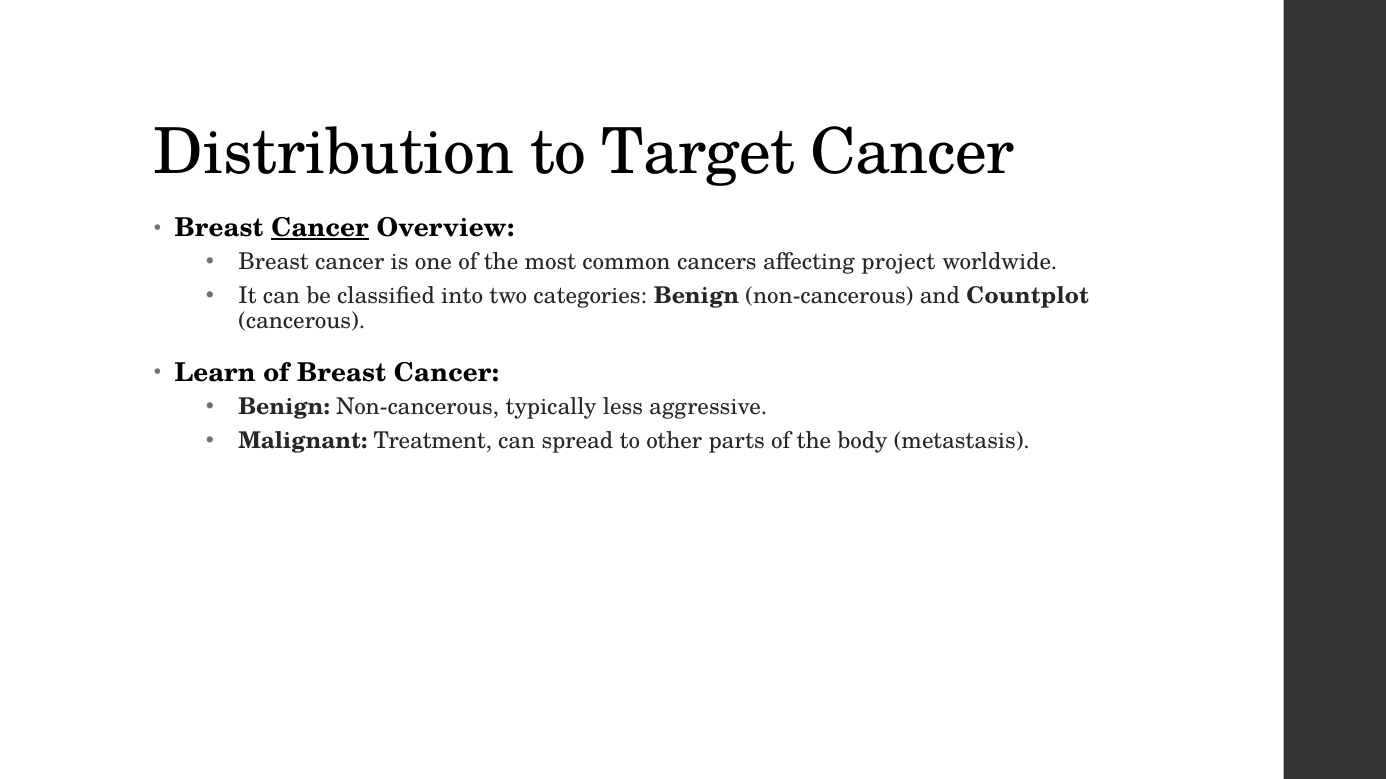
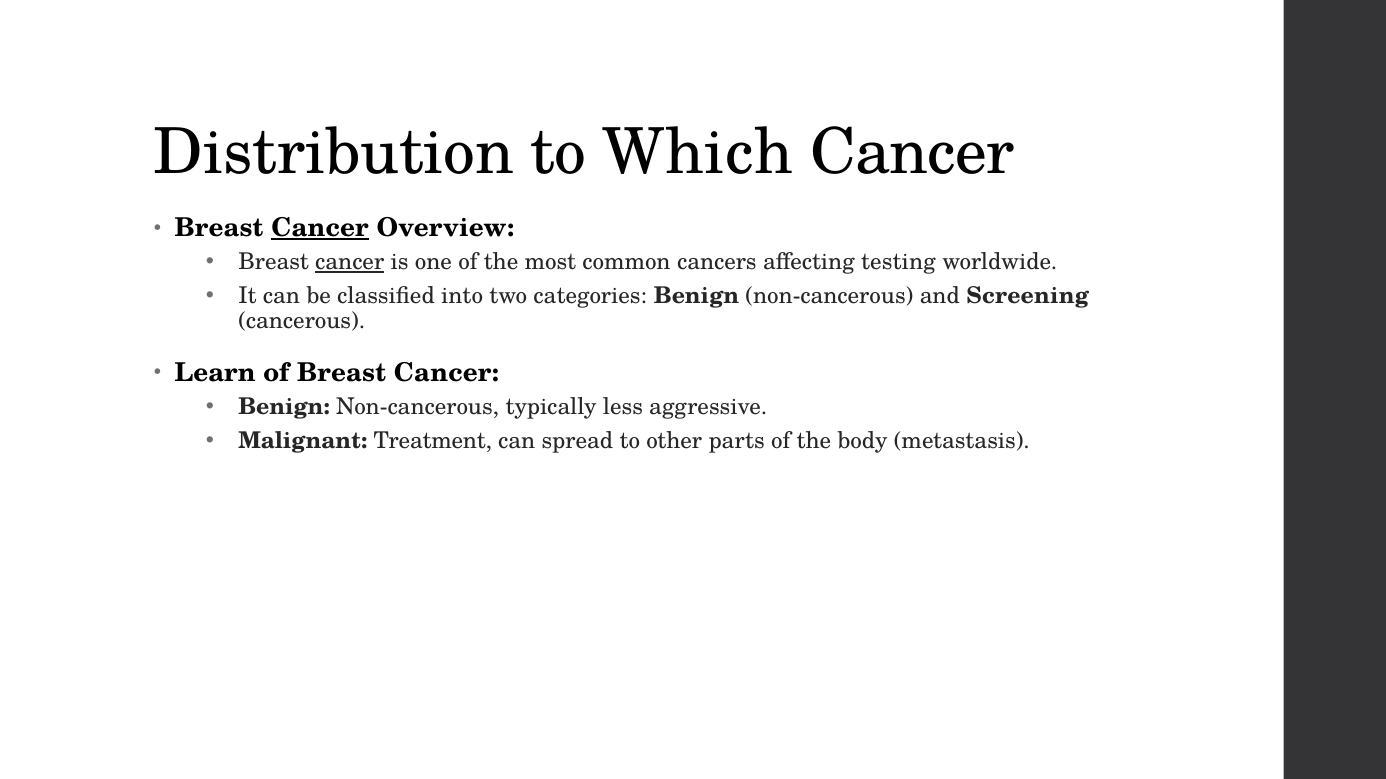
Target: Target -> Which (698, 152)
cancer underline: none -> present (350, 262)
project: project -> testing (898, 262)
Countplot: Countplot -> Screening (1028, 296)
